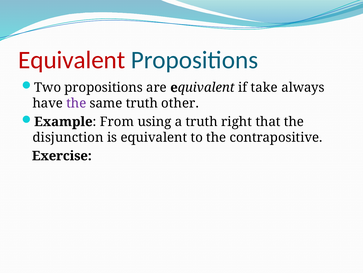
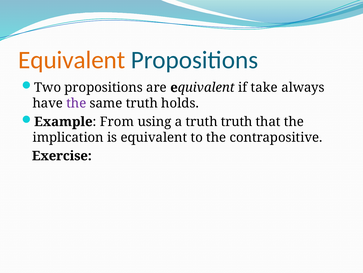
Equivalent colour: red -> orange (72, 60)
other: other -> holds (180, 103)
truth right: right -> truth (237, 121)
disjunction: disjunction -> implication (68, 137)
